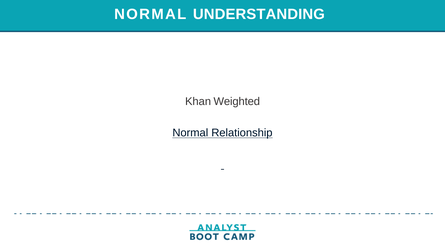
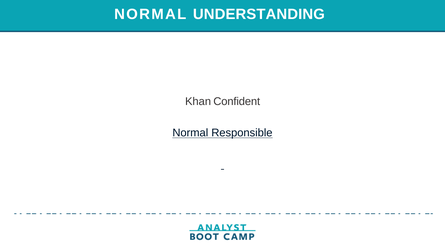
Weighted: Weighted -> Confident (237, 101)
Relationship: Relationship -> Responsible (242, 133)
